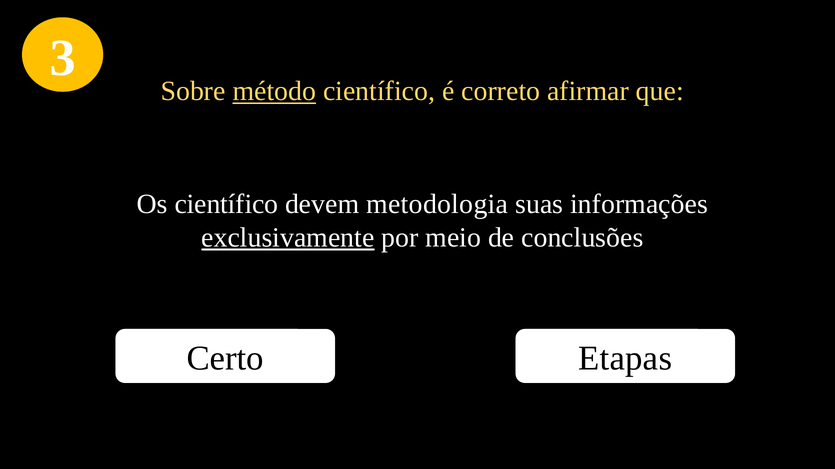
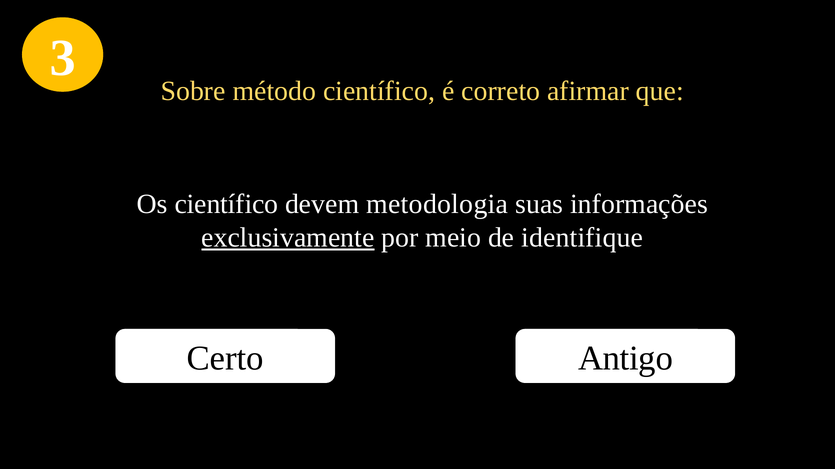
método underline: present -> none (274, 91)
conclusões: conclusões -> identifique (582, 238)
Etapas: Etapas -> Antigo (625, 359)
